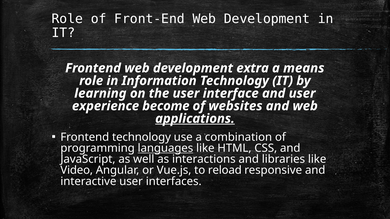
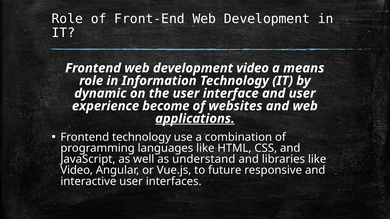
development extra: extra -> video (253, 68)
learning: learning -> dynamic (100, 94)
languages underline: present -> none (165, 148)
interactions: interactions -> understand (204, 159)
reload: reload -> future (225, 171)
